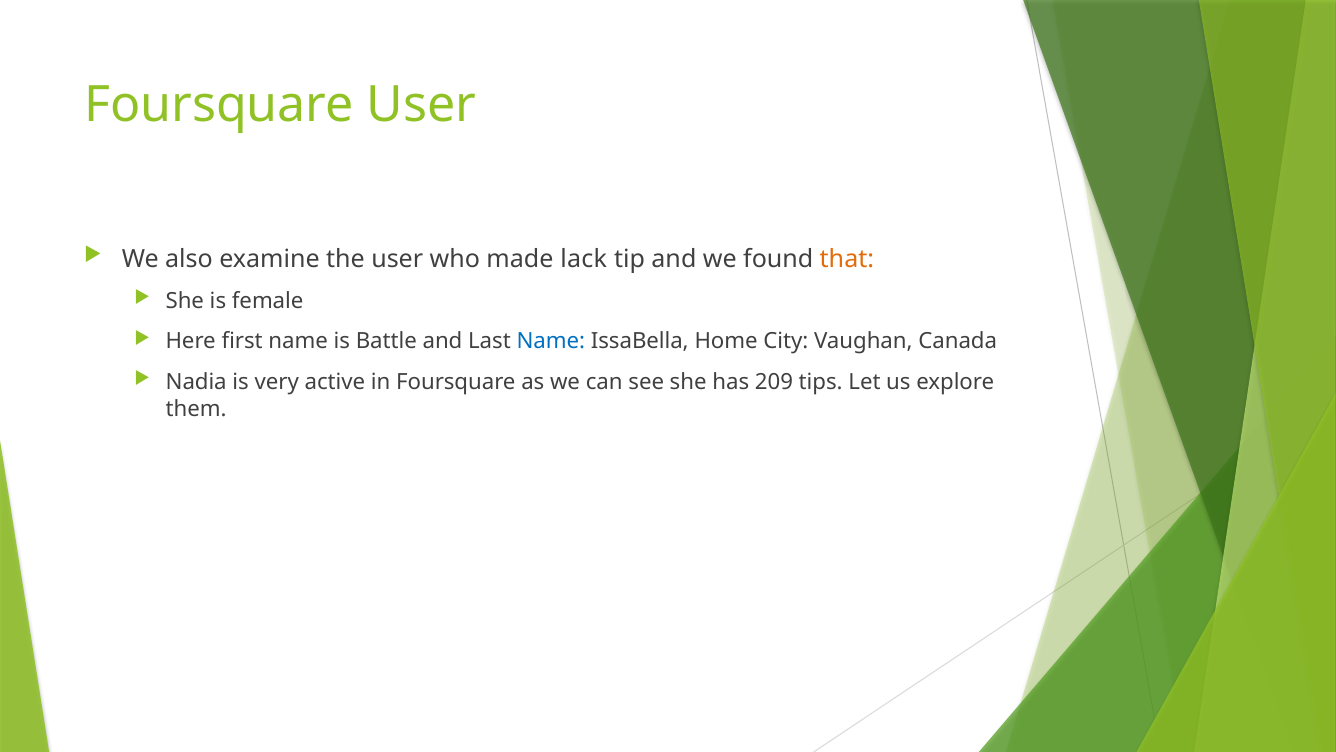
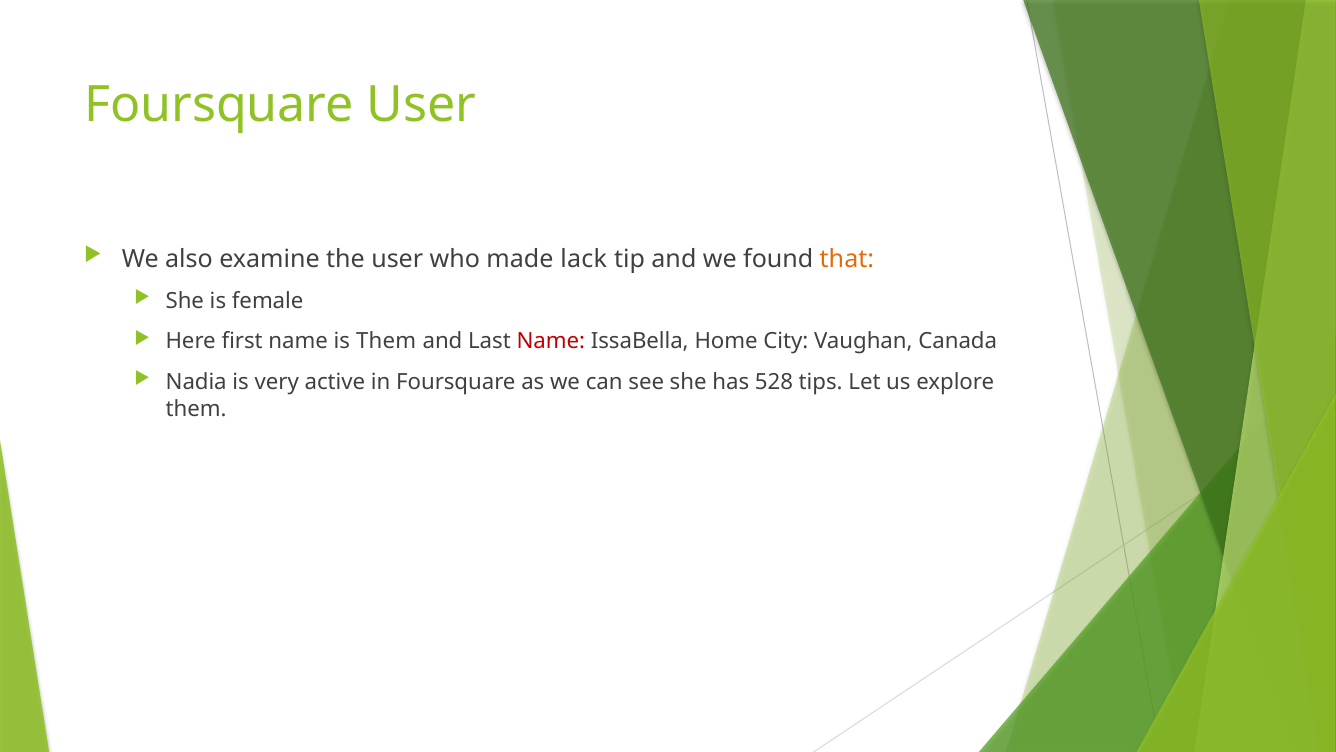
is Battle: Battle -> Them (386, 341)
Name colour: blue -> red (551, 341)
209: 209 -> 528 (774, 382)
